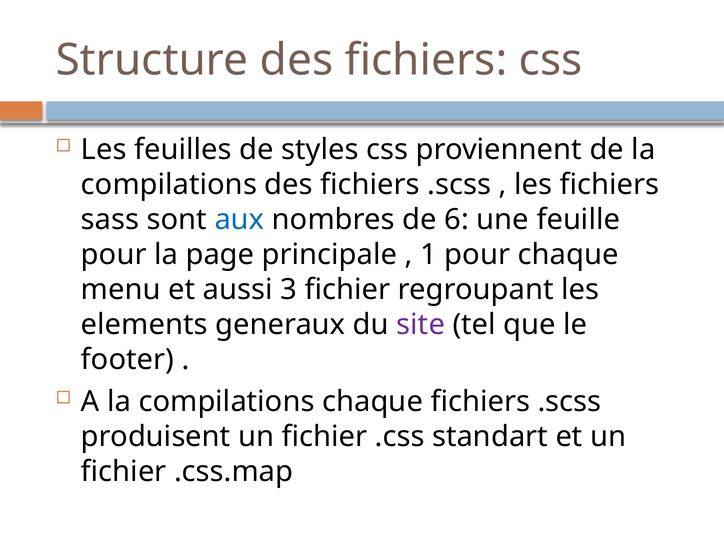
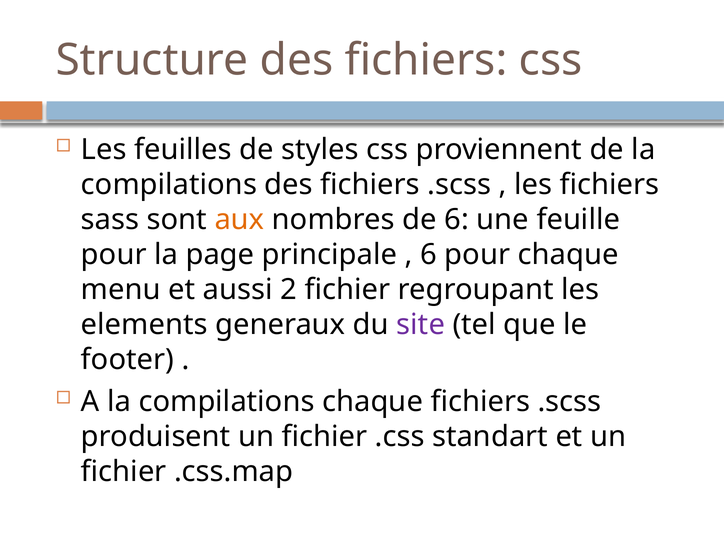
aux colour: blue -> orange (239, 220)
1: 1 -> 6 (429, 255)
3: 3 -> 2 (289, 290)
